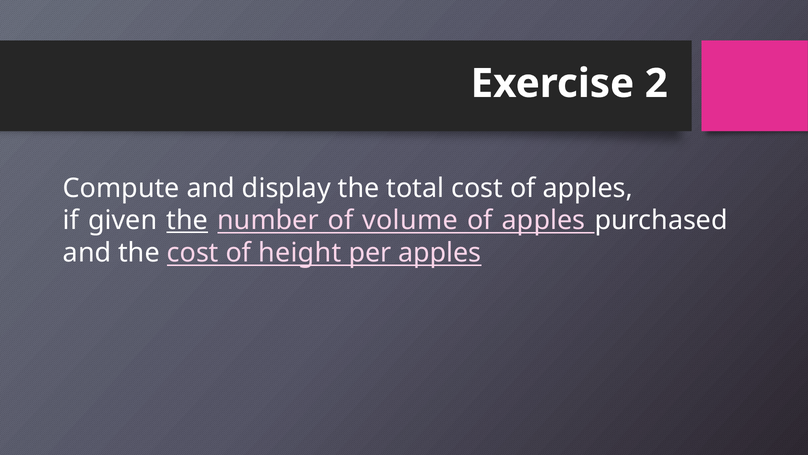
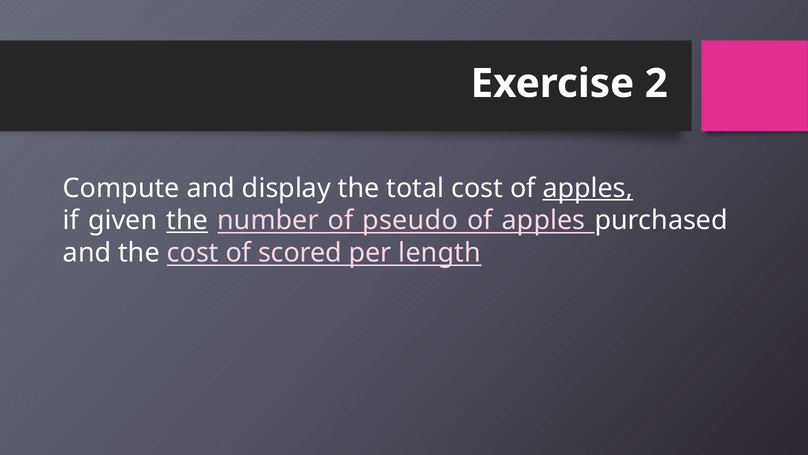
apples underline: none -> present (588, 188)
volume: volume -> pseudo (410, 220)
height: height -> scored (300, 253)
per apples: apples -> length (440, 253)
